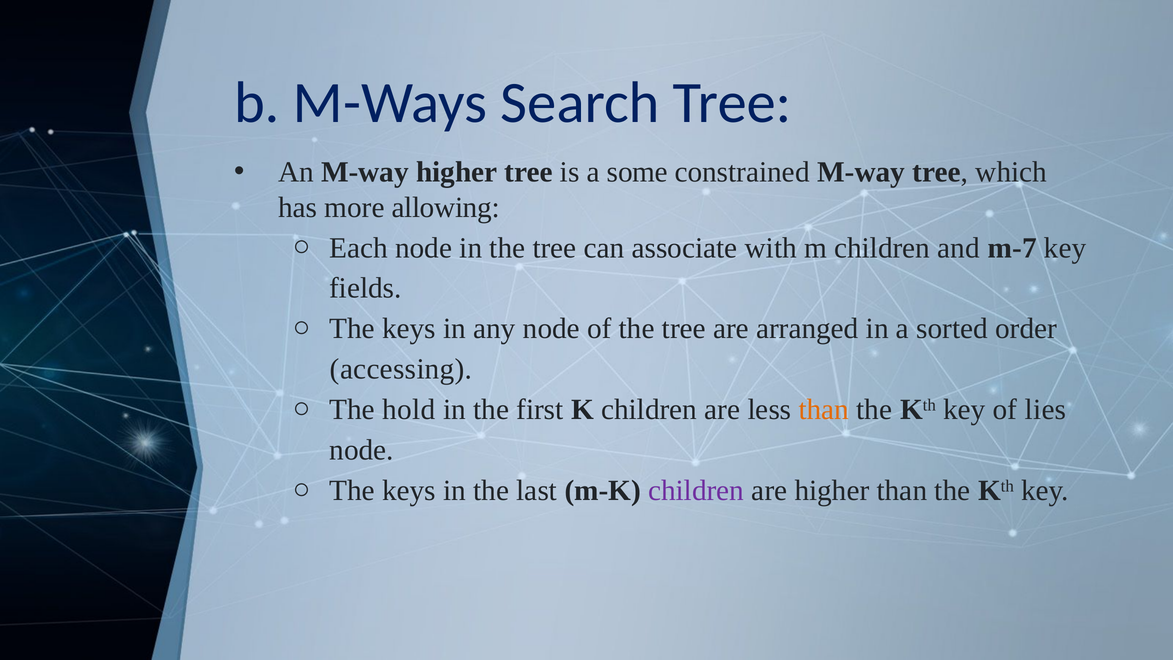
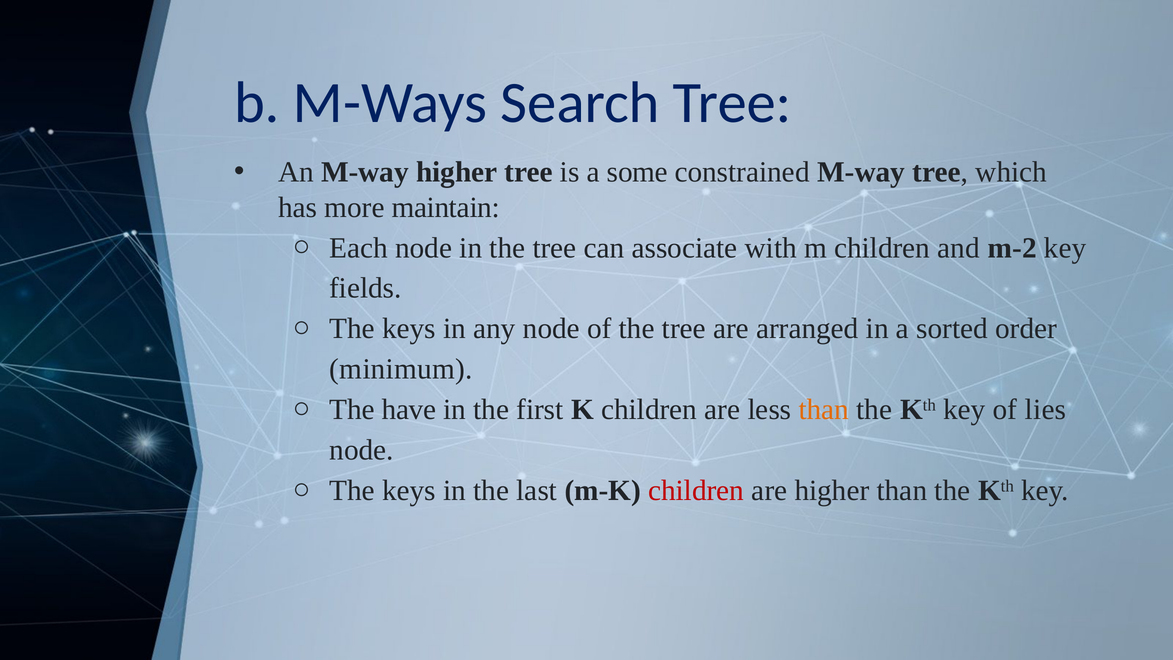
allowing: allowing -> maintain (446, 207)
m-7: m-7 -> m-2 (1012, 248)
accessing: accessing -> minimum (401, 369)
hold: hold -> have (409, 410)
children colour: purple -> red (696, 491)
